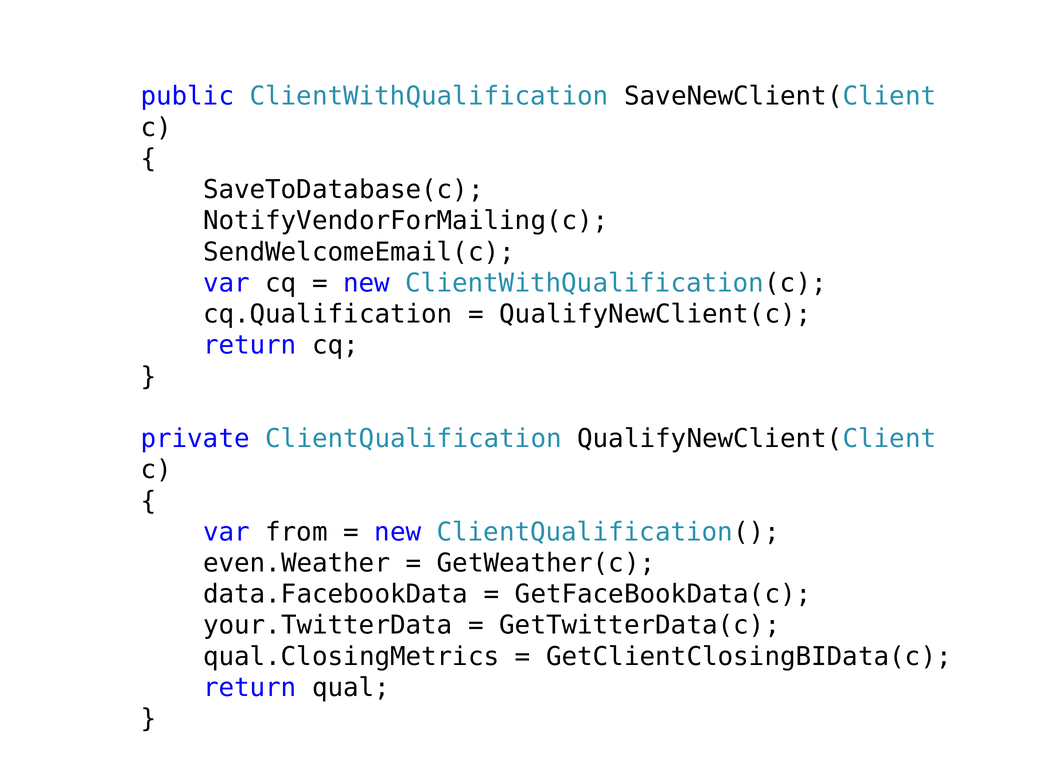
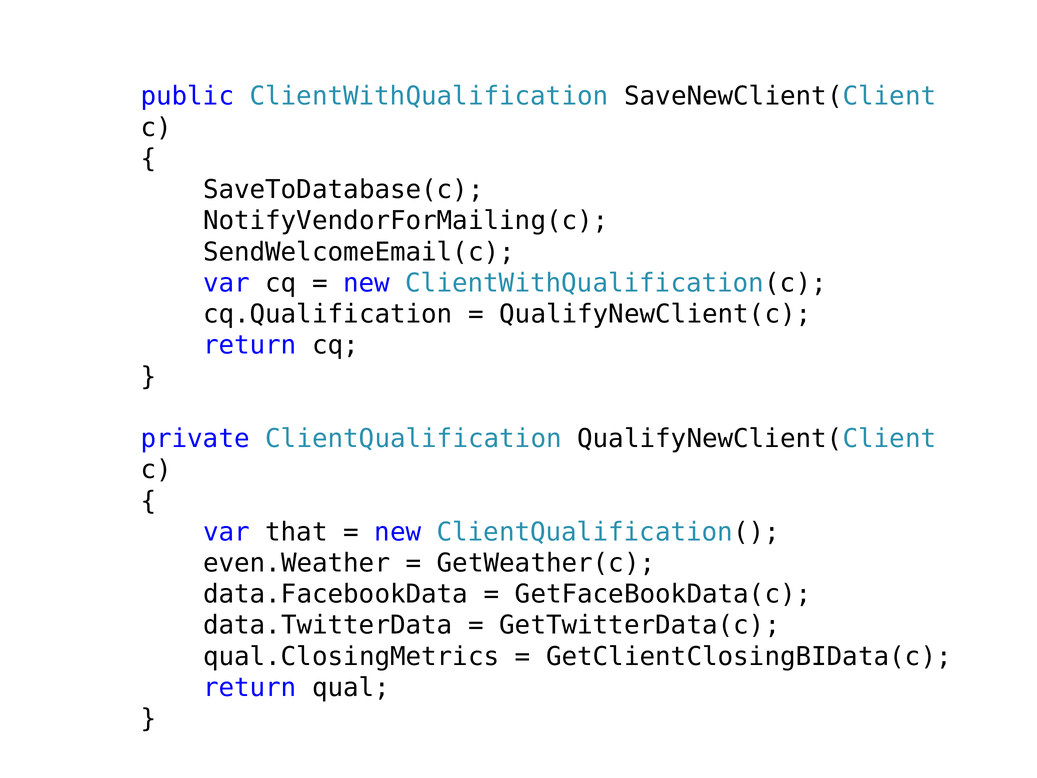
from: from -> that (296, 532)
your.TwitterData: your.TwitterData -> data.TwitterData (328, 625)
